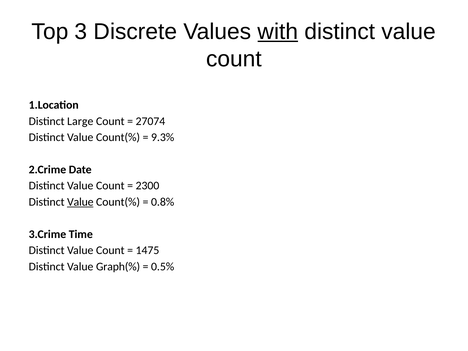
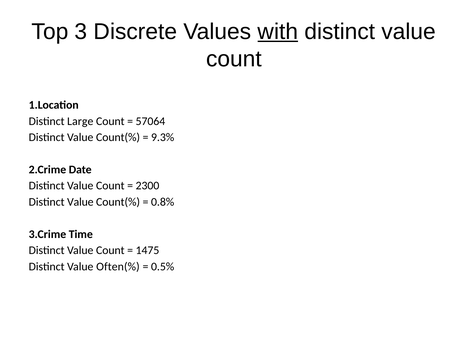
27074: 27074 -> 57064 (150, 121)
Value underline: present -> none (80, 202)
Graph(%: Graph(% -> Often(% (118, 266)
